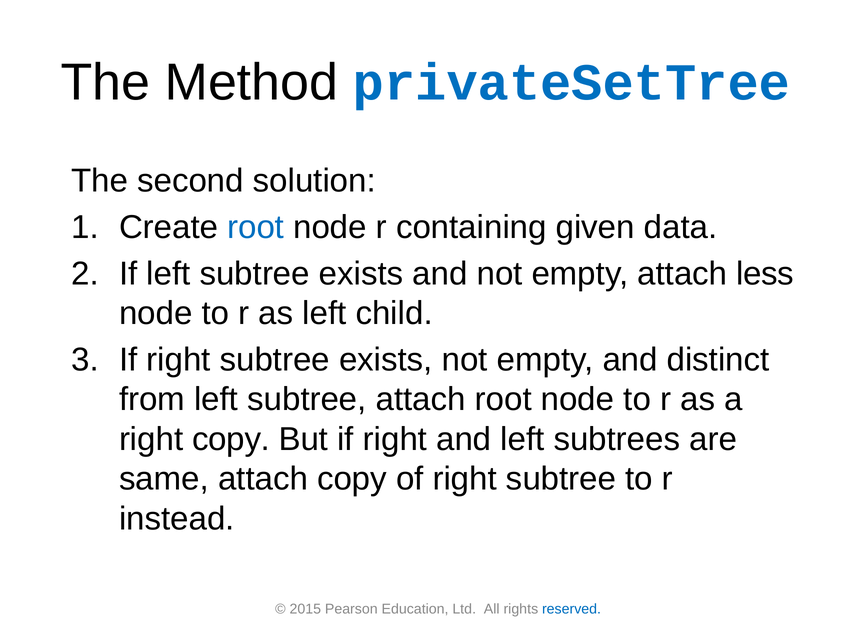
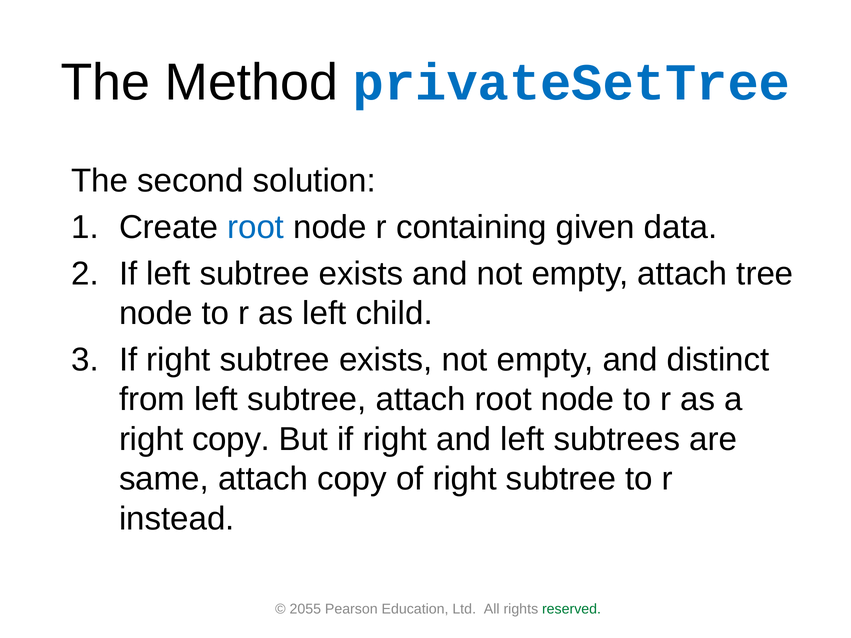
less: less -> tree (765, 274)
2015: 2015 -> 2055 (305, 610)
reserved colour: blue -> green (572, 610)
